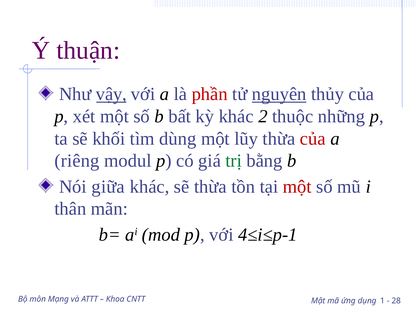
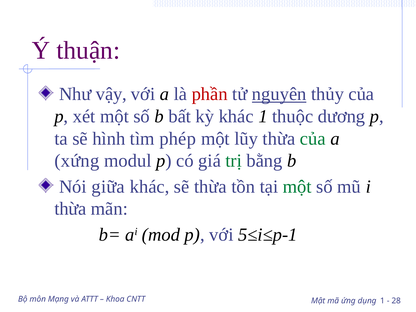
vậy underline: present -> none (111, 94)
khác 2: 2 -> 1 (263, 116)
những: những -> dương (342, 116)
khối: khối -> hình (109, 139)
dùng: dùng -> phép (178, 139)
của colour: red -> green (313, 139)
riêng: riêng -> xứng (77, 161)
một colour: red -> green (297, 187)
thân: thân -> thừa (70, 209)
4≤i≤p-1: 4≤i≤p-1 -> 5≤i≤p-1 (268, 235)
